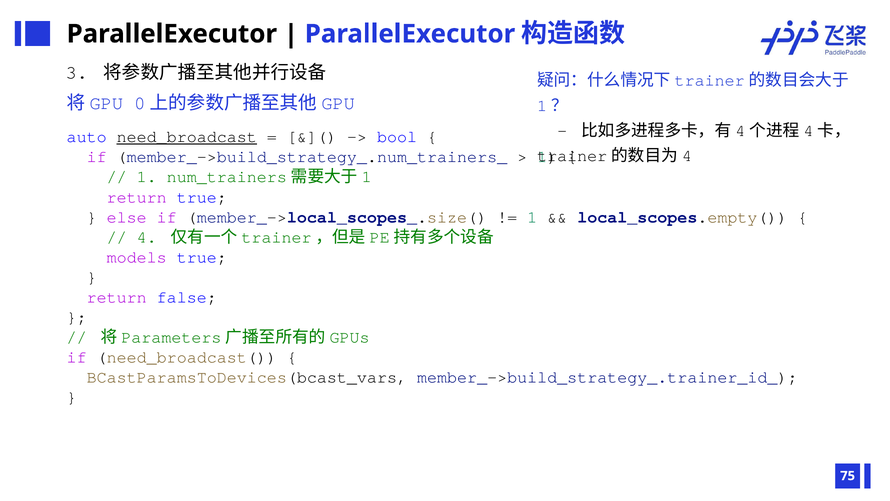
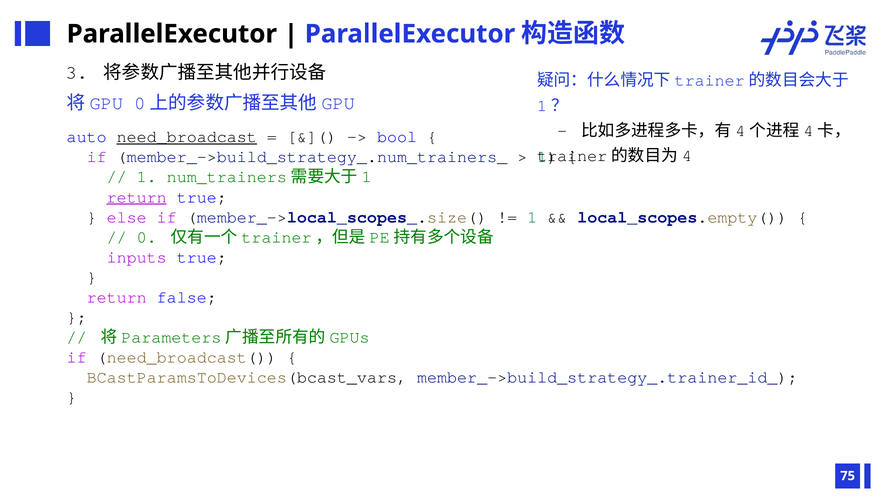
return underline: none -> present (137, 197)
4: 4 -> 0 (147, 237)
models: models -> inputs (137, 257)
